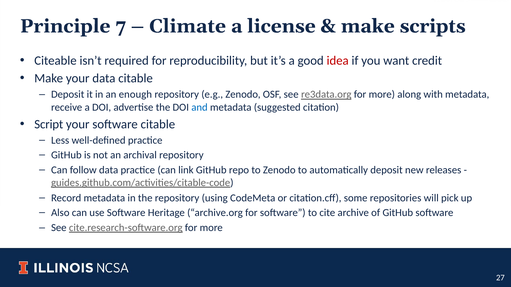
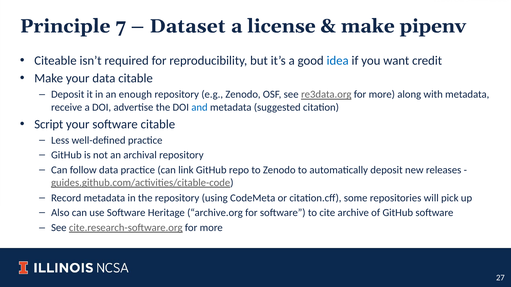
Climate: Climate -> Dataset (188, 26)
scripts: scripts -> pipenv (433, 26)
idea colour: red -> blue (338, 61)
